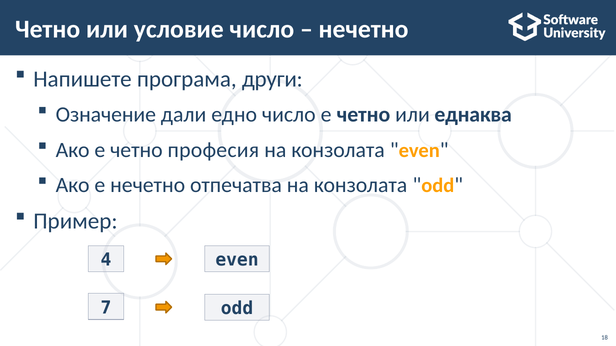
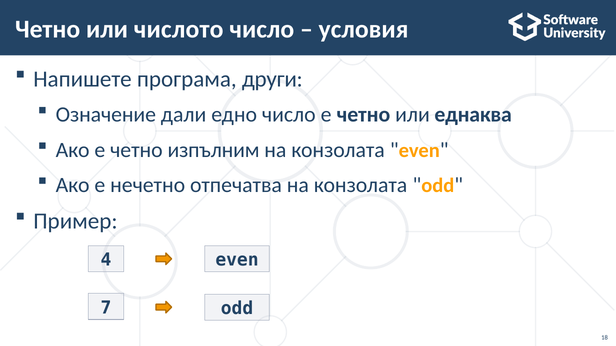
условие: условие -> числото (179, 29)
нечетно: нечетно -> условия (364, 29)
професия: професия -> изпълним (214, 150)
